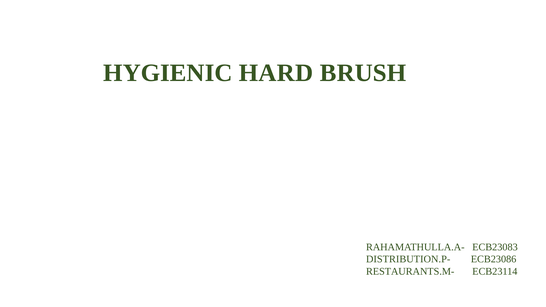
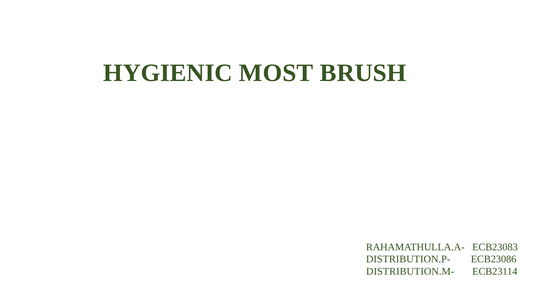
HARD: HARD -> MOST (276, 73)
RESTAURANTS.M-: RESTAURANTS.M- -> DISTRIBUTION.M- (410, 272)
